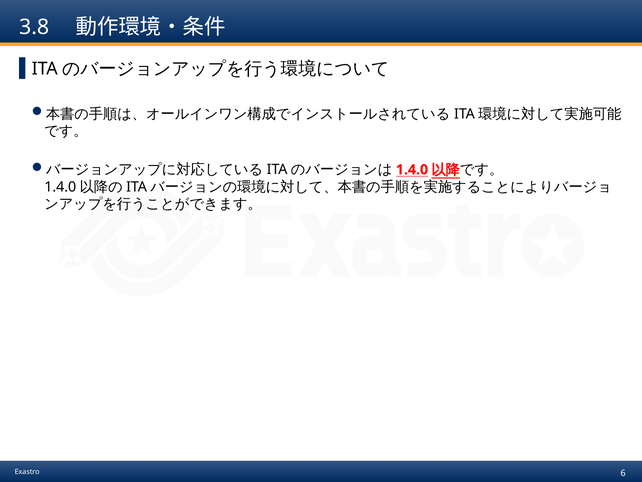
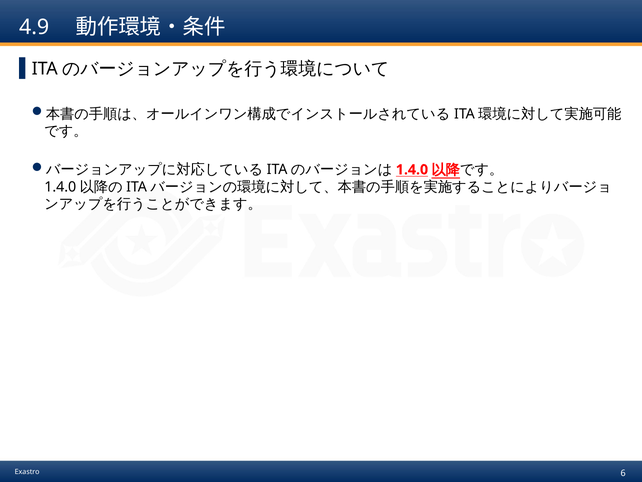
3.8: 3.8 -> 4.9 (34, 27)
